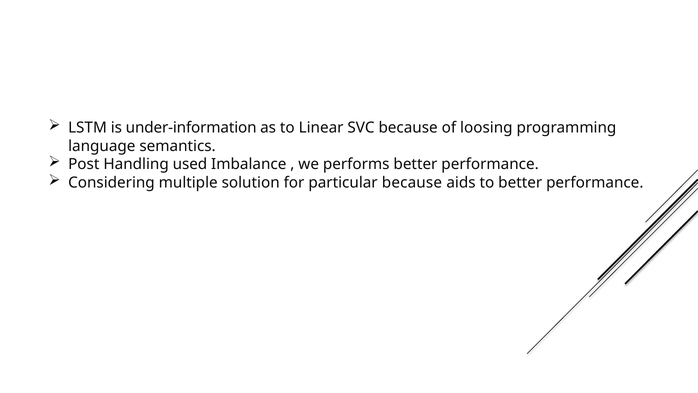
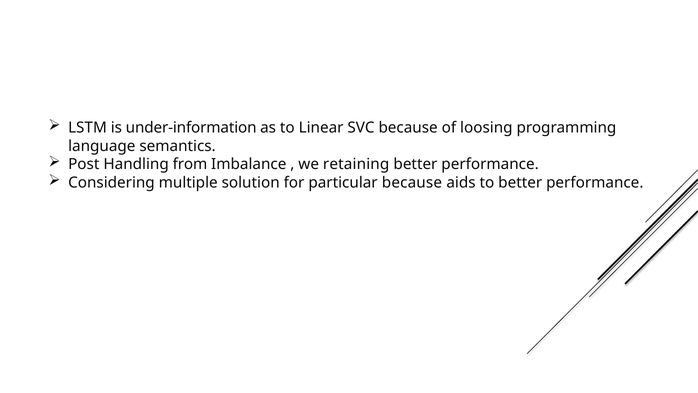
used: used -> from (190, 164)
performs: performs -> retaining (356, 164)
